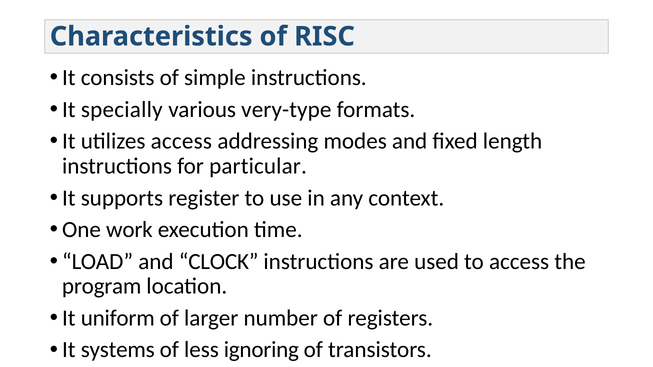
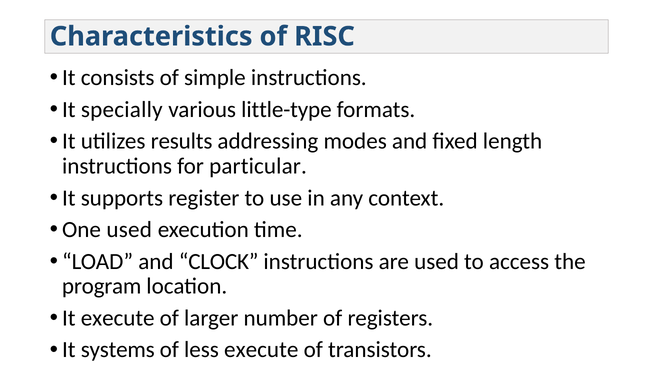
very-type: very-type -> little-type (286, 110)
utilizes access: access -> results (182, 141)
One work: work -> used (129, 230)
It uniform: uniform -> execute (118, 318)
less ignoring: ignoring -> execute (261, 350)
